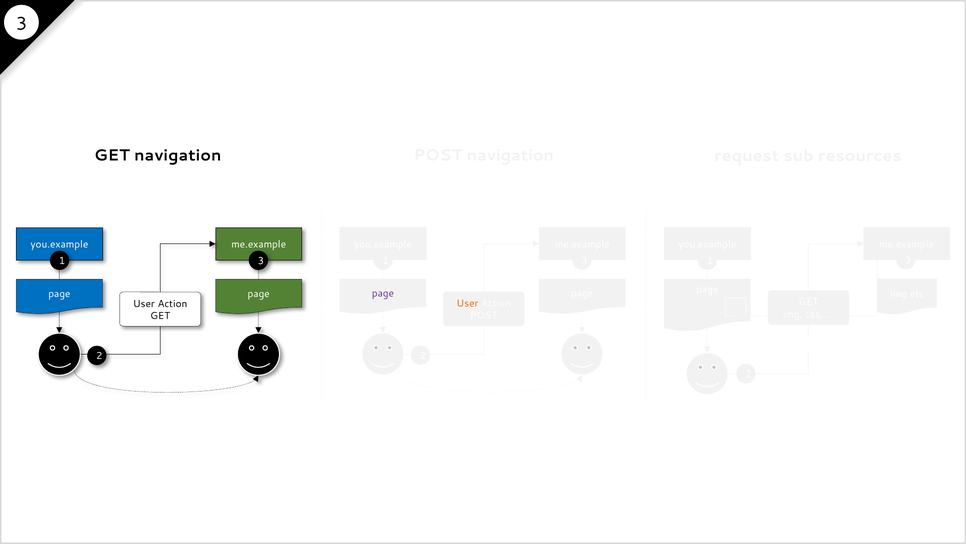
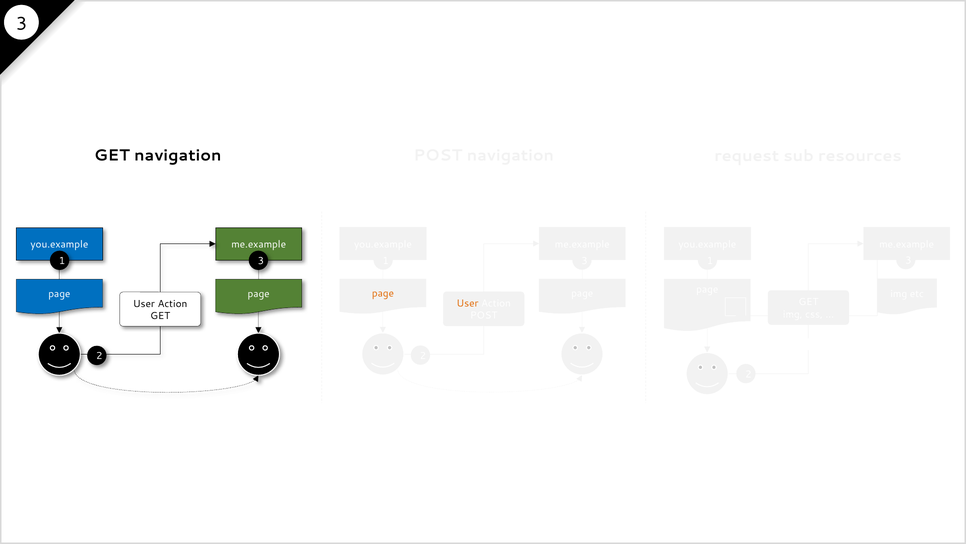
page colour: purple -> orange (383, 293)
